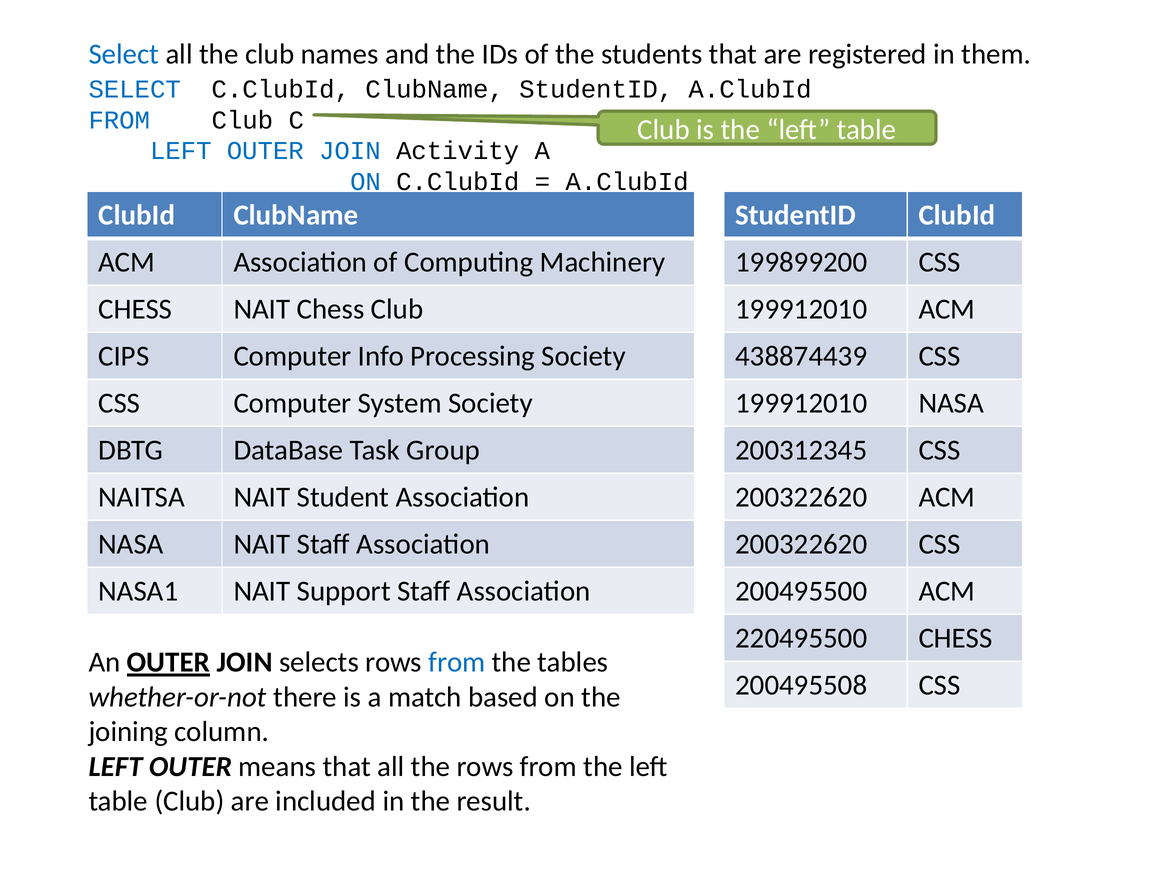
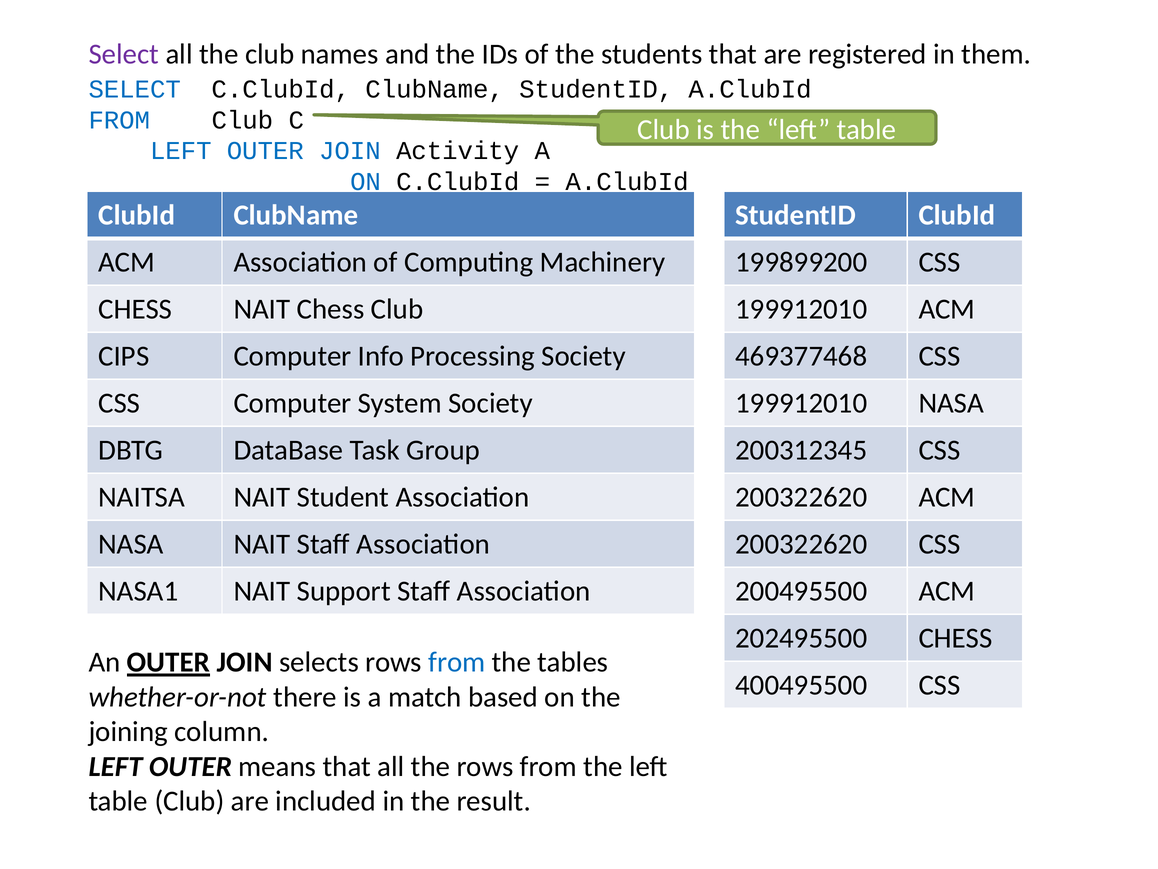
Select colour: blue -> purple (124, 54)
438874439: 438874439 -> 469377468 (801, 356)
220495500: 220495500 -> 202495500 (801, 638)
200495508: 200495508 -> 400495500 (801, 685)
